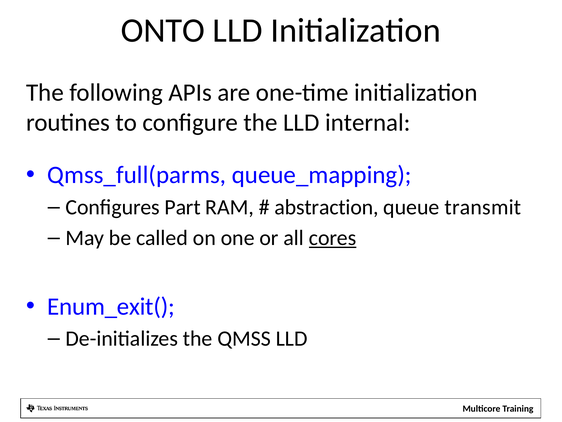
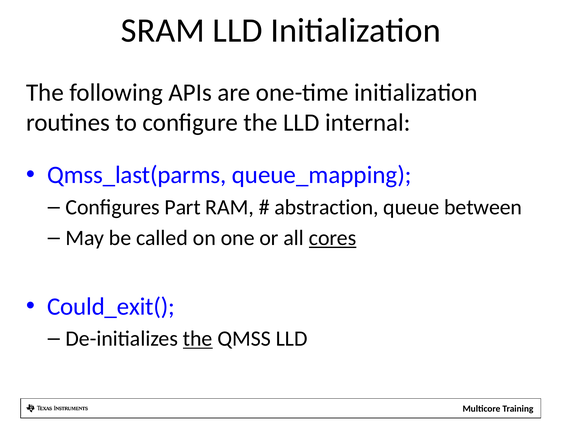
ONTO: ONTO -> SRAM (163, 31)
Qmss_full(parms: Qmss_full(parms -> Qmss_last(parms (137, 175)
transmit: transmit -> between (483, 207)
Enum_exit(: Enum_exit( -> Could_exit( (111, 306)
the underline: none -> present (198, 338)
